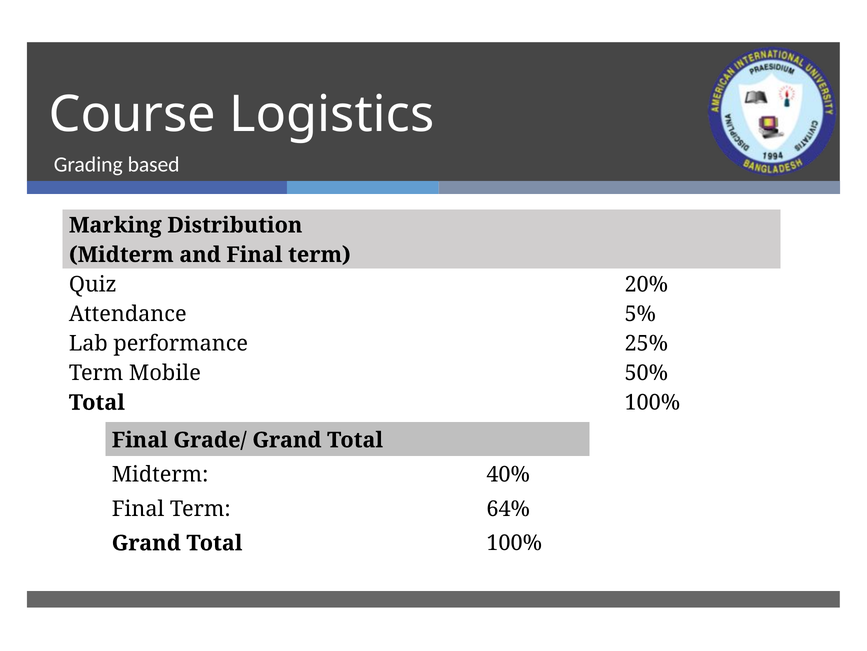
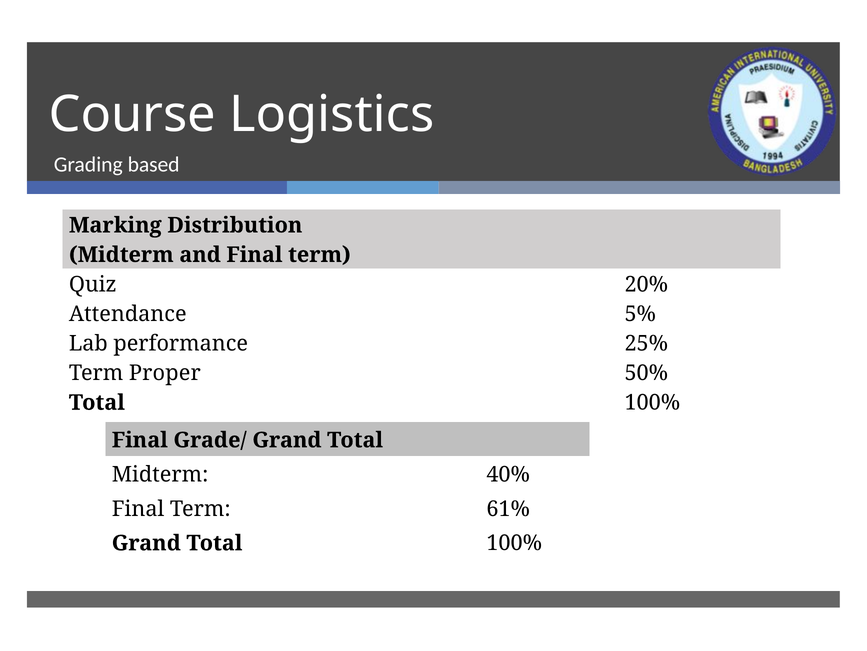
Mobile: Mobile -> Proper (165, 373)
64%: 64% -> 61% (508, 508)
